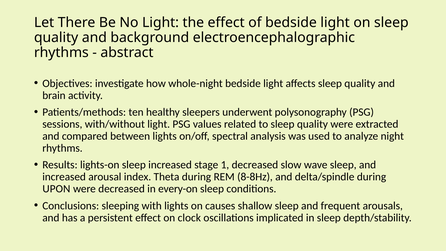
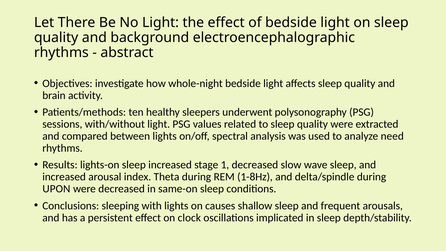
night: night -> need (392, 136)
8-8Hz: 8-8Hz -> 1-8Hz (255, 177)
every-on: every-on -> same-on (178, 189)
